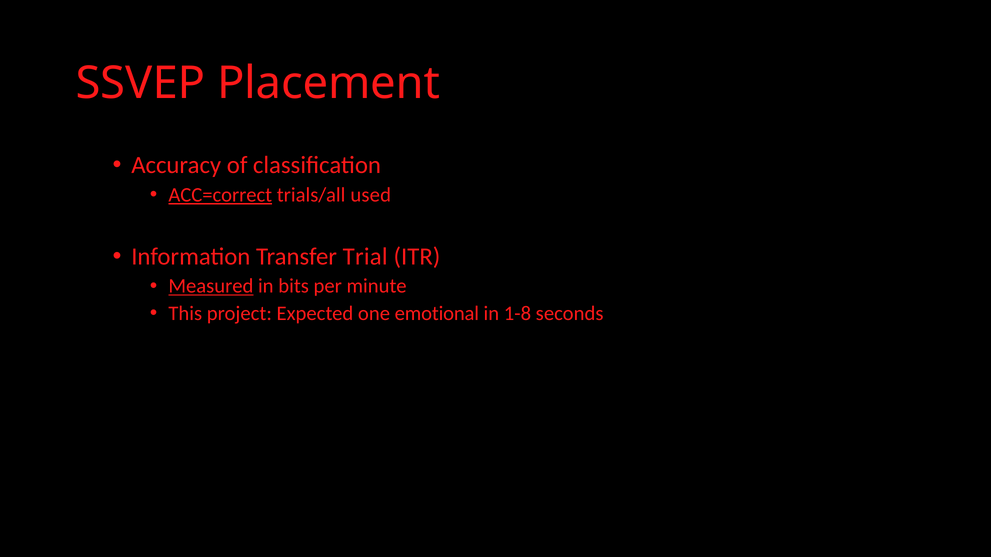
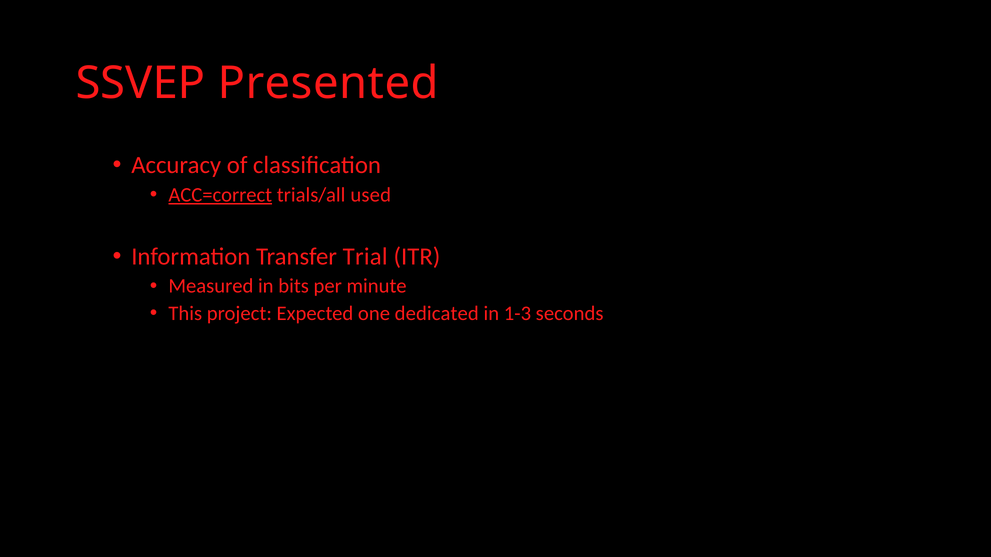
Placement: Placement -> Presented (328, 83)
Measured underline: present -> none (211, 286)
emotional: emotional -> dedicated (437, 314)
1-8: 1-8 -> 1-3 (517, 314)
